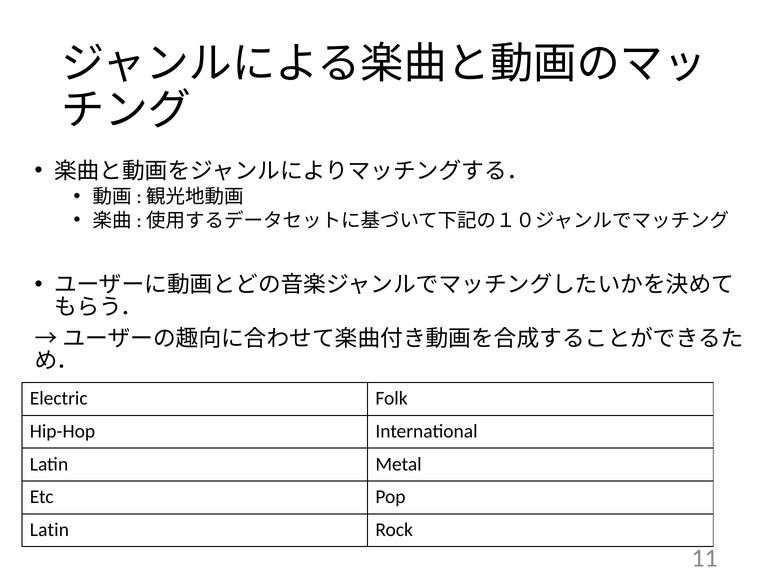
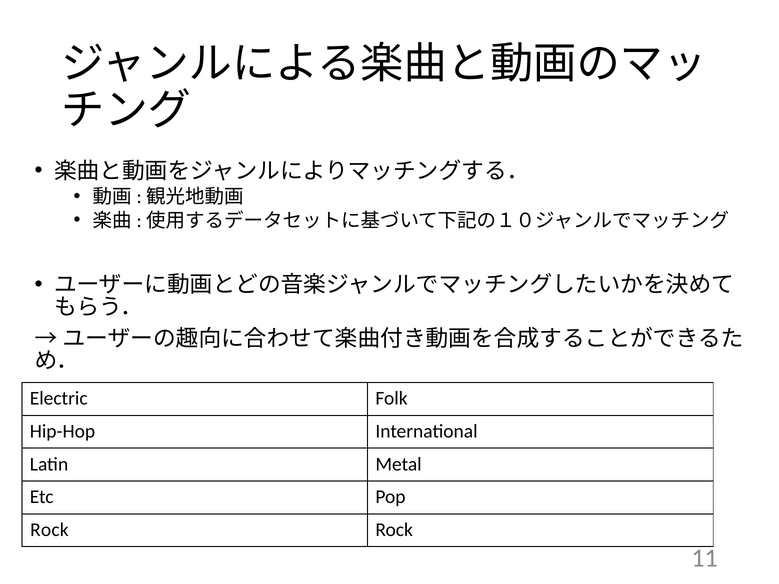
Latin: Latin -> Rock (49, 530)
